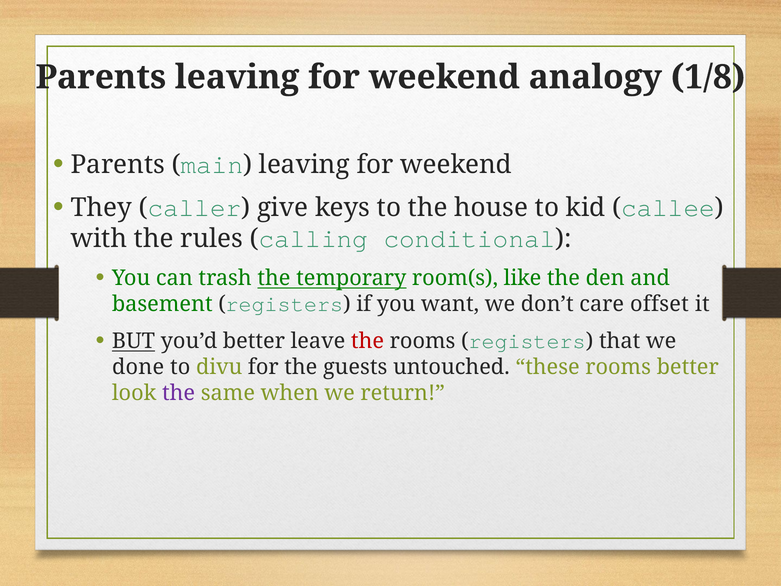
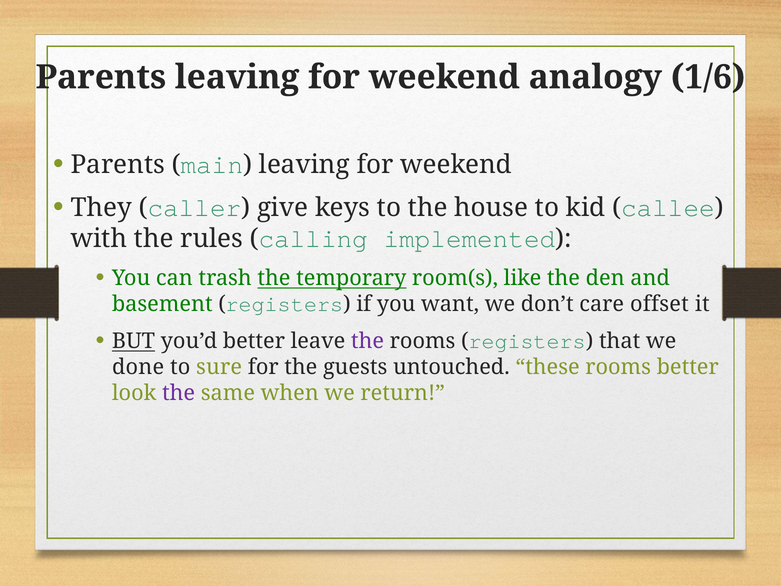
1/8: 1/8 -> 1/6 (708, 77)
conditional: conditional -> implemented (470, 239)
the colour: red -> purple (368, 341)
divu: divu -> sure (219, 367)
